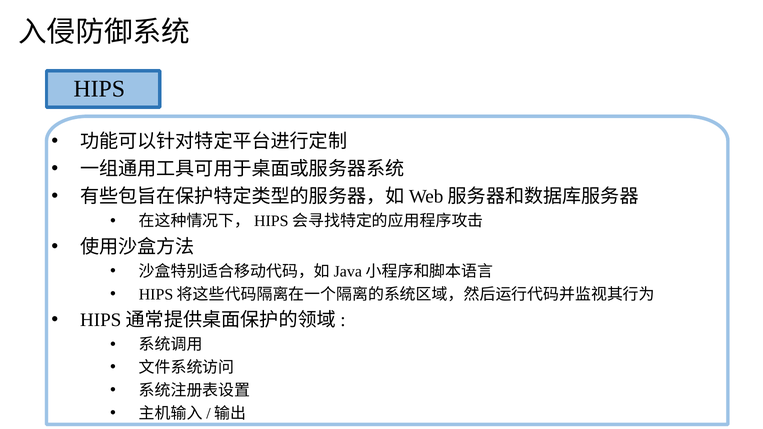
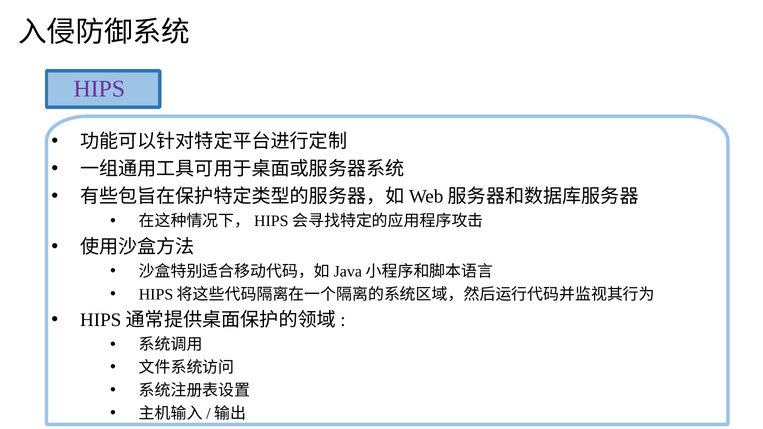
HIPS colour: black -> purple (99, 89)
